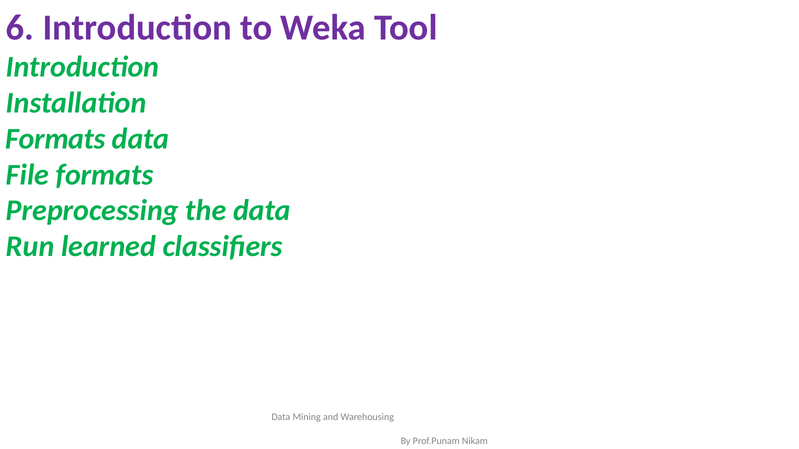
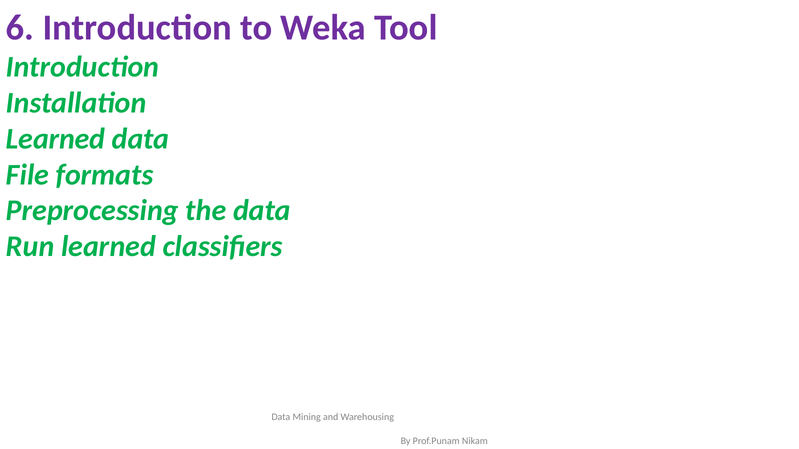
Formats: Formats -> Learned (56, 139)
